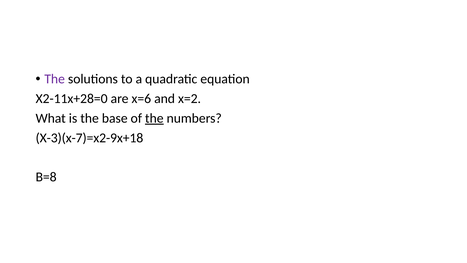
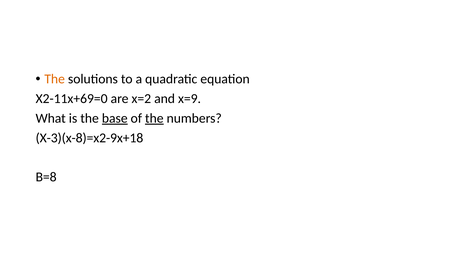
The colour: purple -> orange (55, 79)
X2-11x+28=0: X2-11x+28=0 -> X2-11x+69=0 (72, 99)
x=6: x=6 -> x=2 (141, 99)
x=2: x=2 -> x=9 (190, 99)
base underline: none -> present (115, 118)
X-3)(x-7)=x2-9x+18: X-3)(x-7)=x2-9x+18 -> X-3)(x-8)=x2-9x+18 (89, 138)
